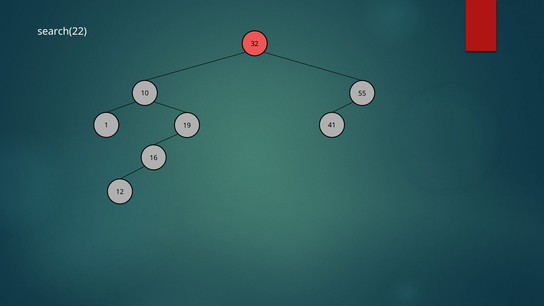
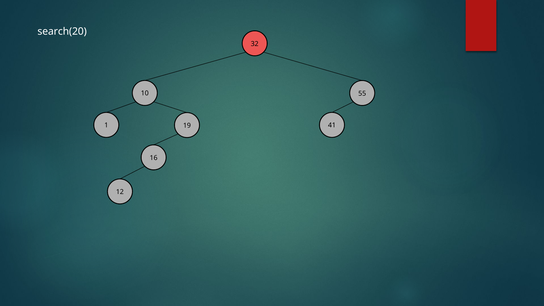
search(22: search(22 -> search(20 (62, 31)
